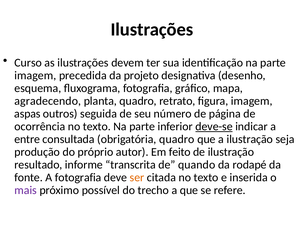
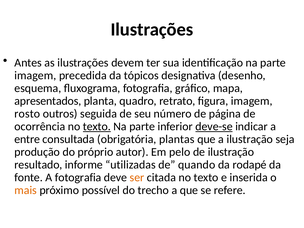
Curso: Curso -> Antes (28, 63)
projeto: projeto -> tópicos (141, 75)
agradecendo: agradecendo -> apresentados (48, 101)
aspas: aspas -> rosto (27, 114)
texto underline: none -> present (97, 126)
obrigatória quadro: quadro -> plantas (177, 139)
feito: feito -> pelo (180, 152)
transcrita: transcrita -> utilizadas (131, 165)
mais colour: purple -> orange (26, 190)
